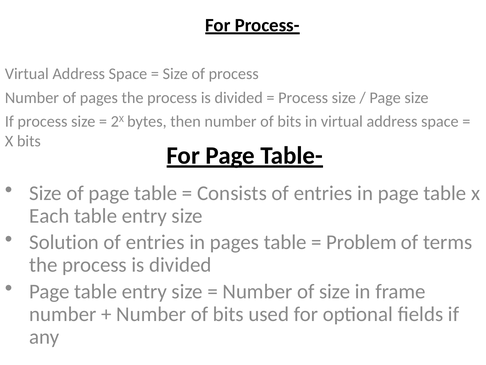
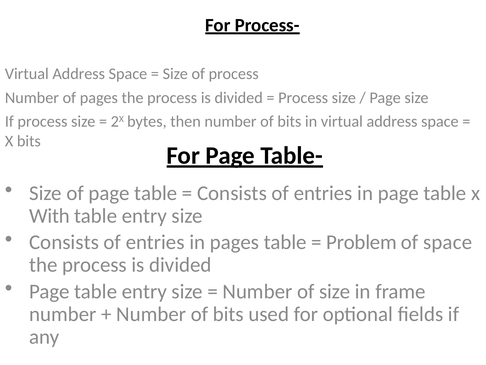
Each: Each -> With (49, 216)
Solution: Solution -> Consists (64, 242)
of terms: terms -> space (448, 242)
